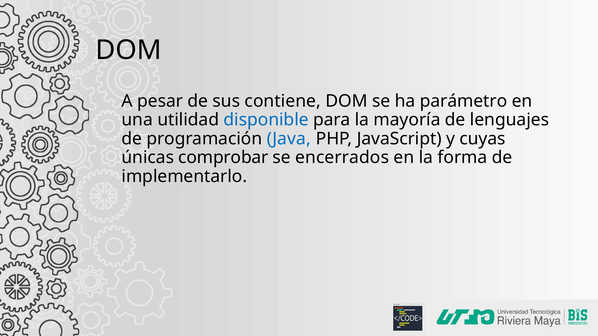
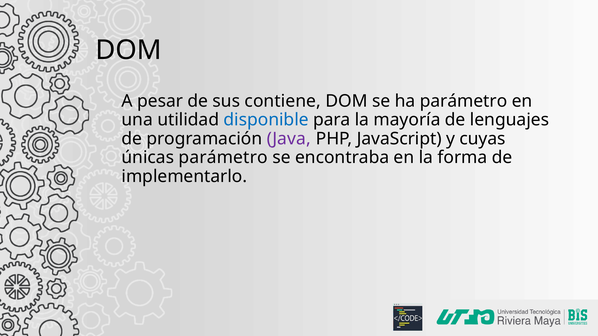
Java colour: blue -> purple (289, 139)
únicas comprobar: comprobar -> parámetro (223, 158)
encerrados: encerrados -> encontraba (342, 158)
